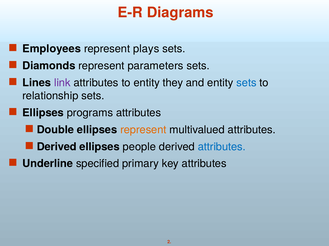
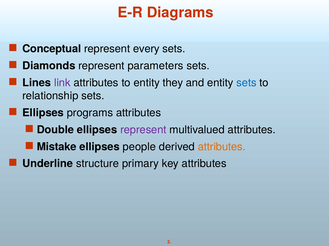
Employees: Employees -> Conceptual (52, 49)
plays: plays -> every (146, 49)
represent colour: orange -> purple (143, 130)
Derived: Derived -> Mistake (57, 147)
attributes colour: blue -> orange (222, 147)
specified: specified -> structure (98, 164)
